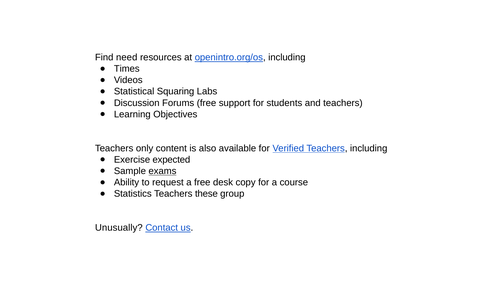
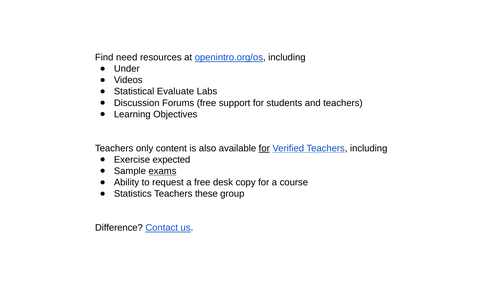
Times: Times -> Under (127, 69)
Squaring: Squaring -> Evaluate (176, 91)
for underline: none -> present (264, 148)
Unusually: Unusually -> Difference (119, 227)
